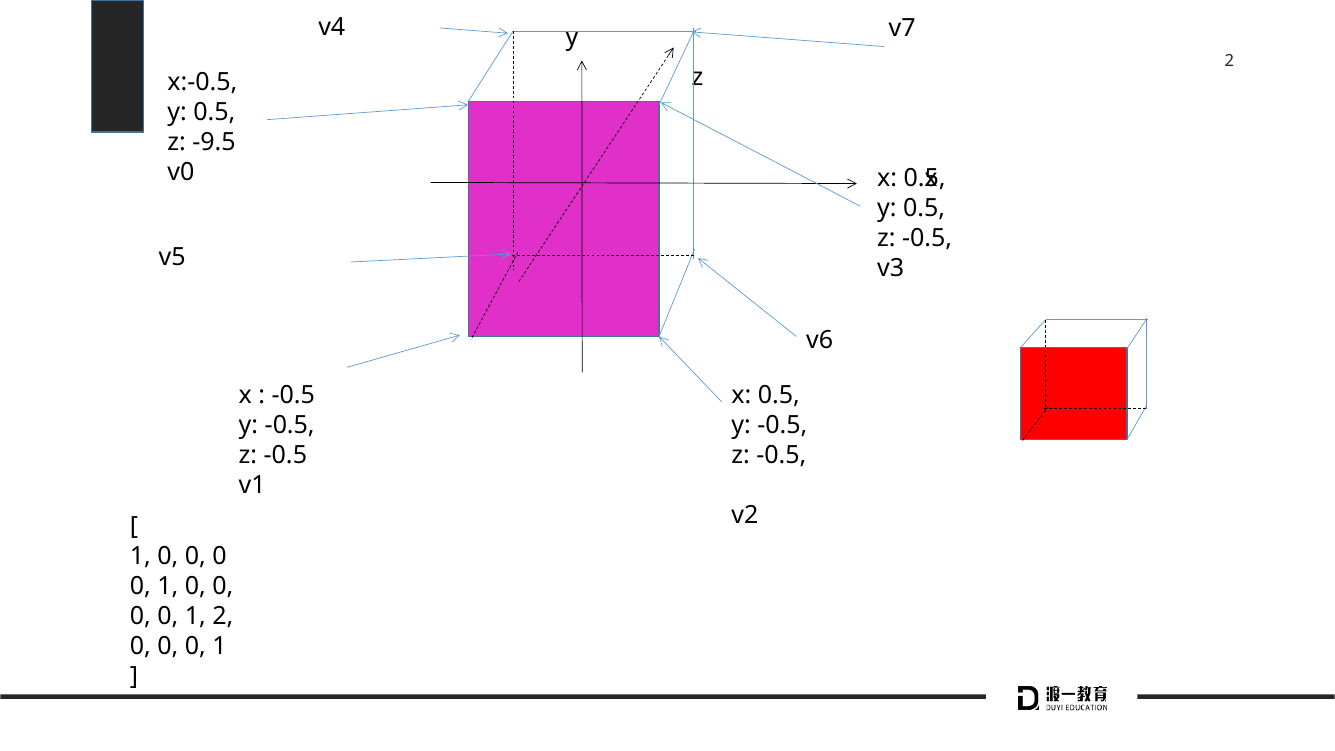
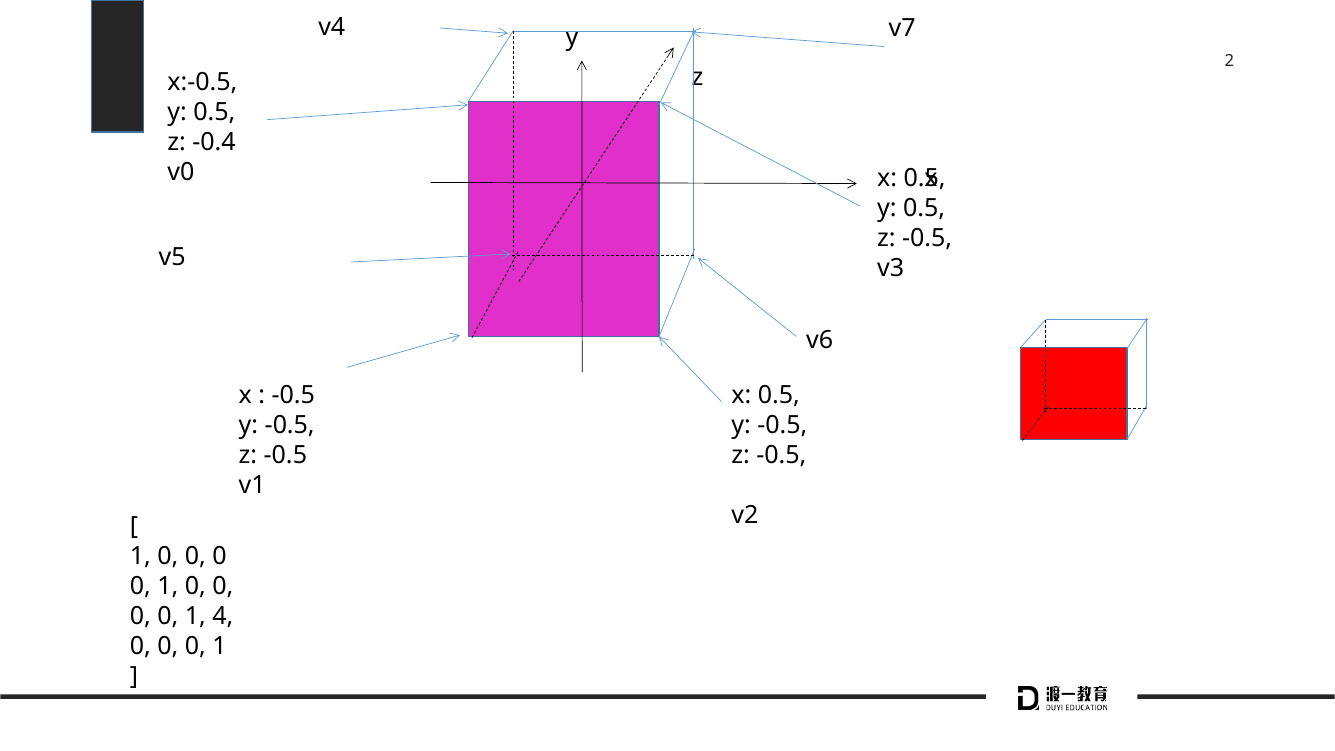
-9.5: -9.5 -> -0.4 (214, 142)
1 2: 2 -> 4 (223, 616)
